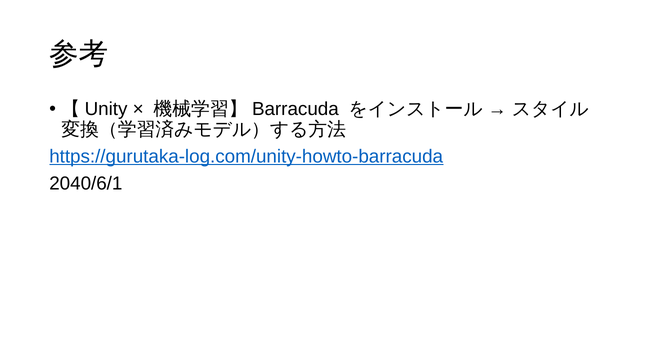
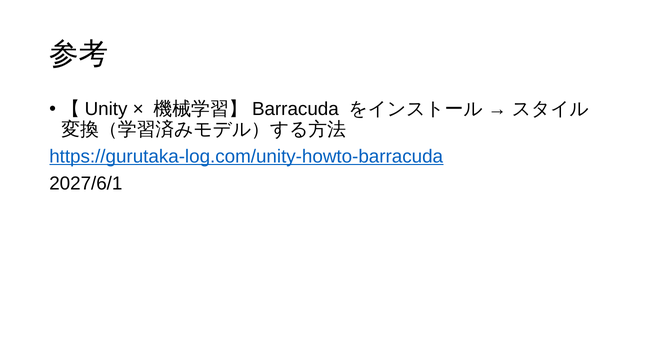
2040/6/1: 2040/6/1 -> 2027/6/1 (86, 184)
